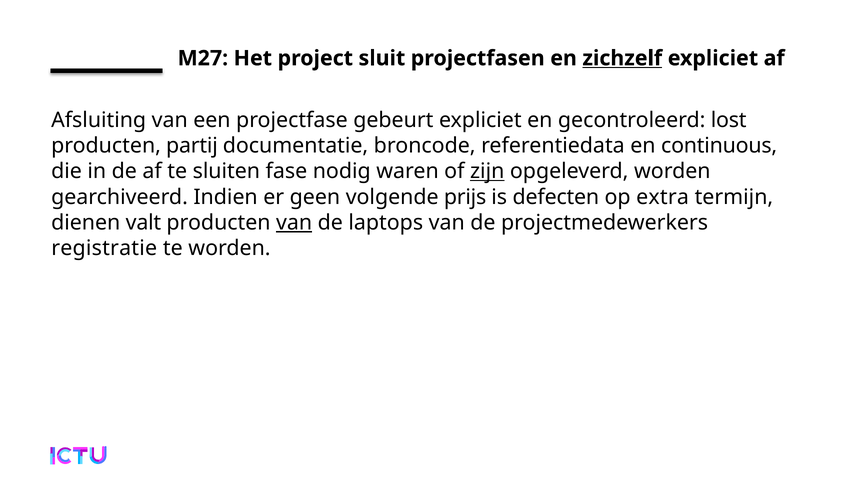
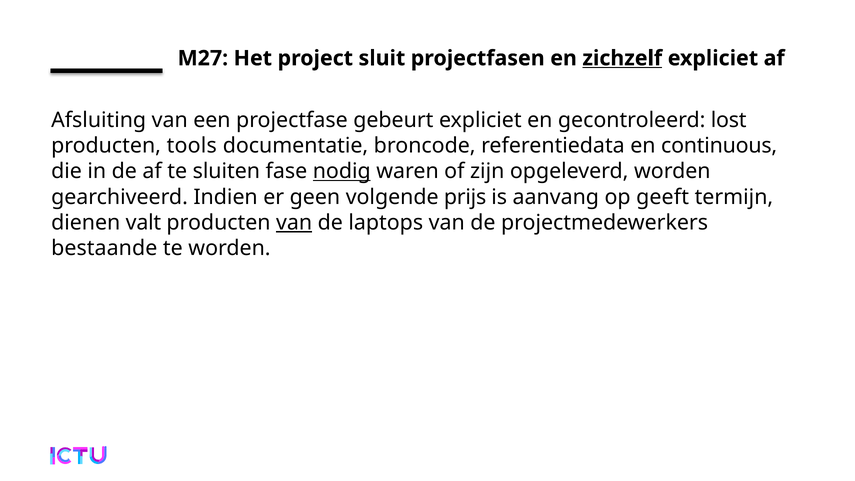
partij: partij -> tools (192, 146)
nodig underline: none -> present (342, 171)
zijn underline: present -> none (487, 171)
defecten: defecten -> aanvang (556, 197)
extra: extra -> geeft (663, 197)
registratie: registratie -> bestaande (104, 248)
